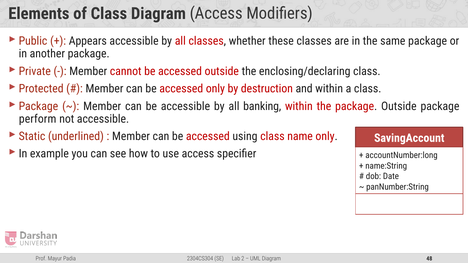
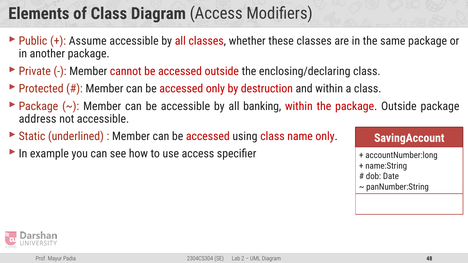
Appears: Appears -> Assume (88, 41)
perform: perform -> address (38, 119)
